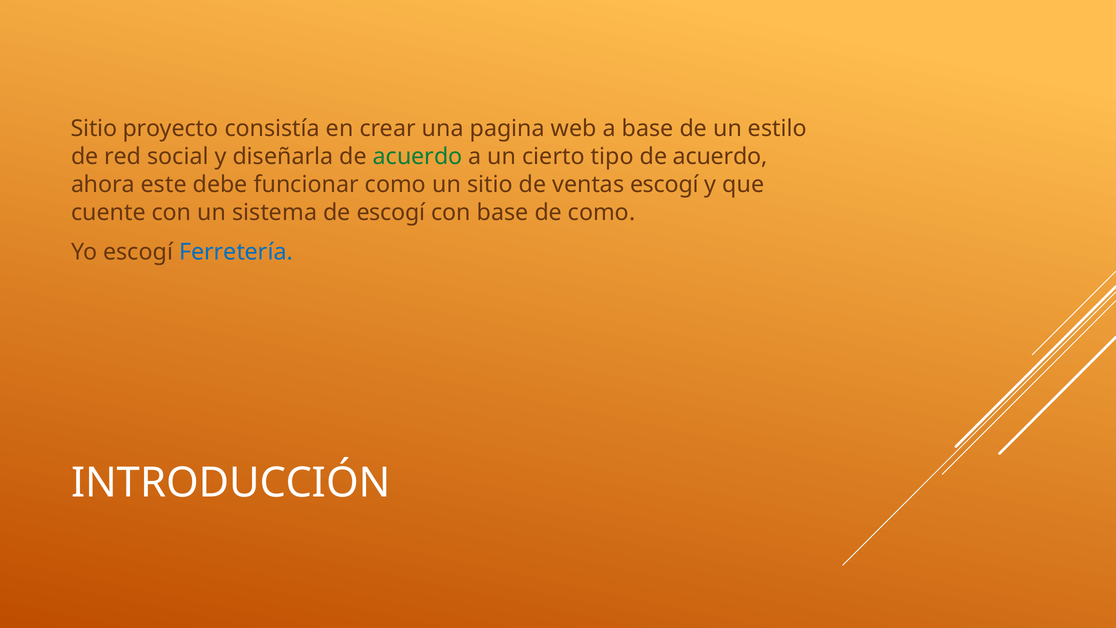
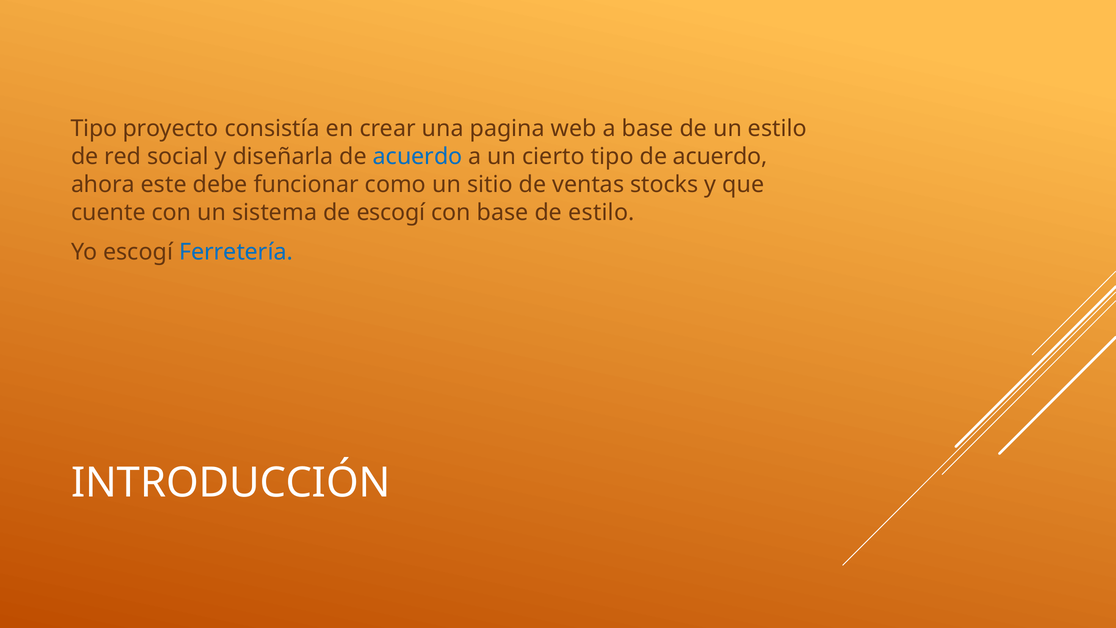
Sitio: Sitio -> Tipo (94, 129)
acuerdo colour: green -> blue (418, 157)
ventas escogí: escogí -> stocks (664, 184)
de como: como -> estilo (602, 212)
